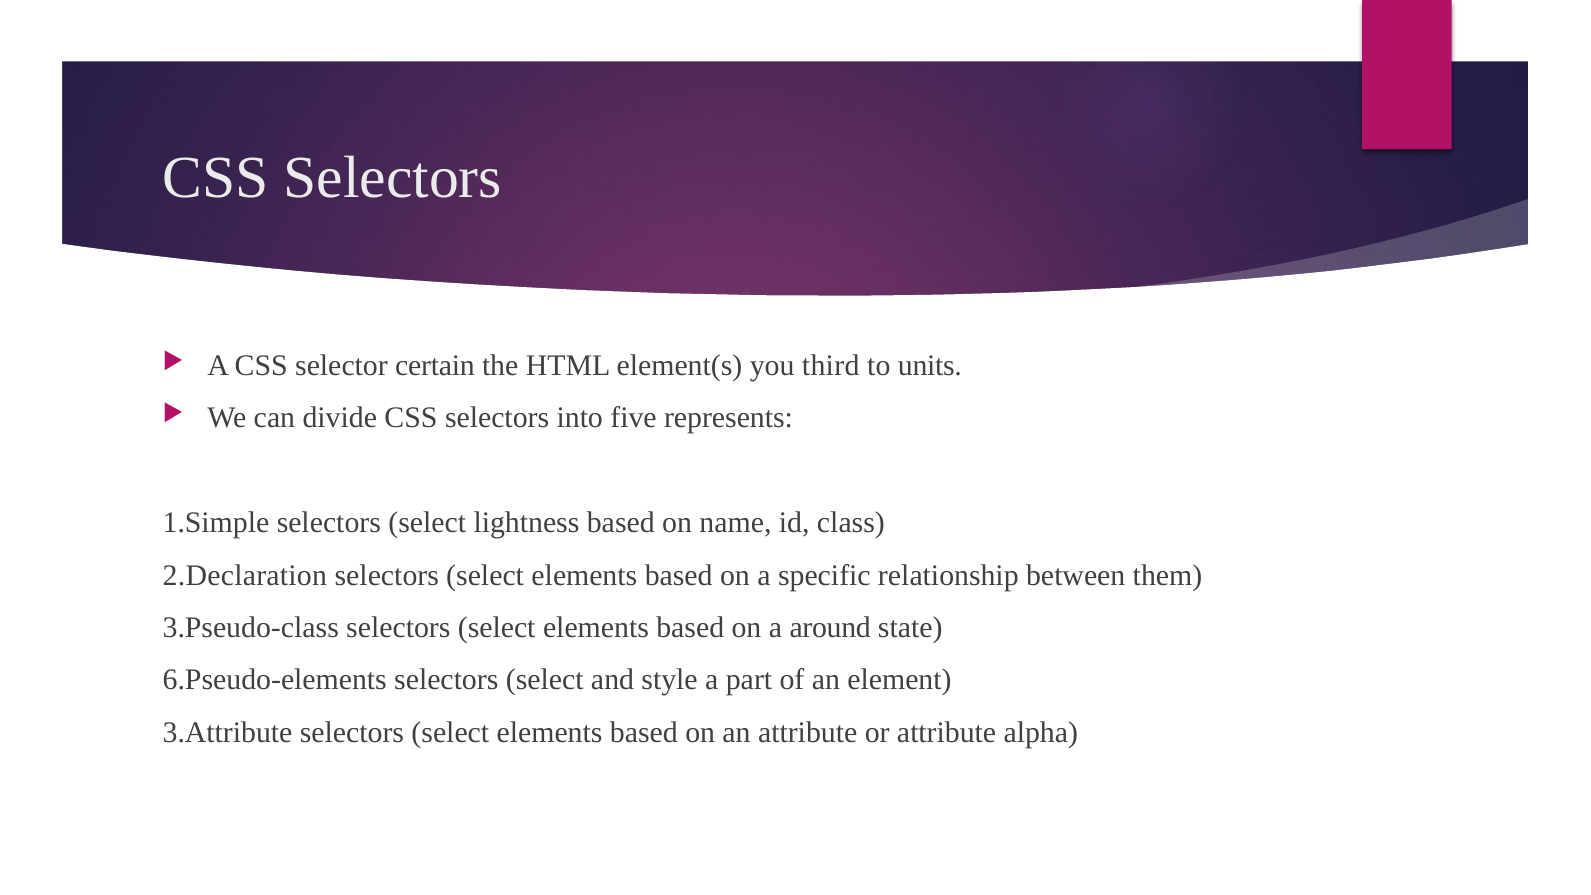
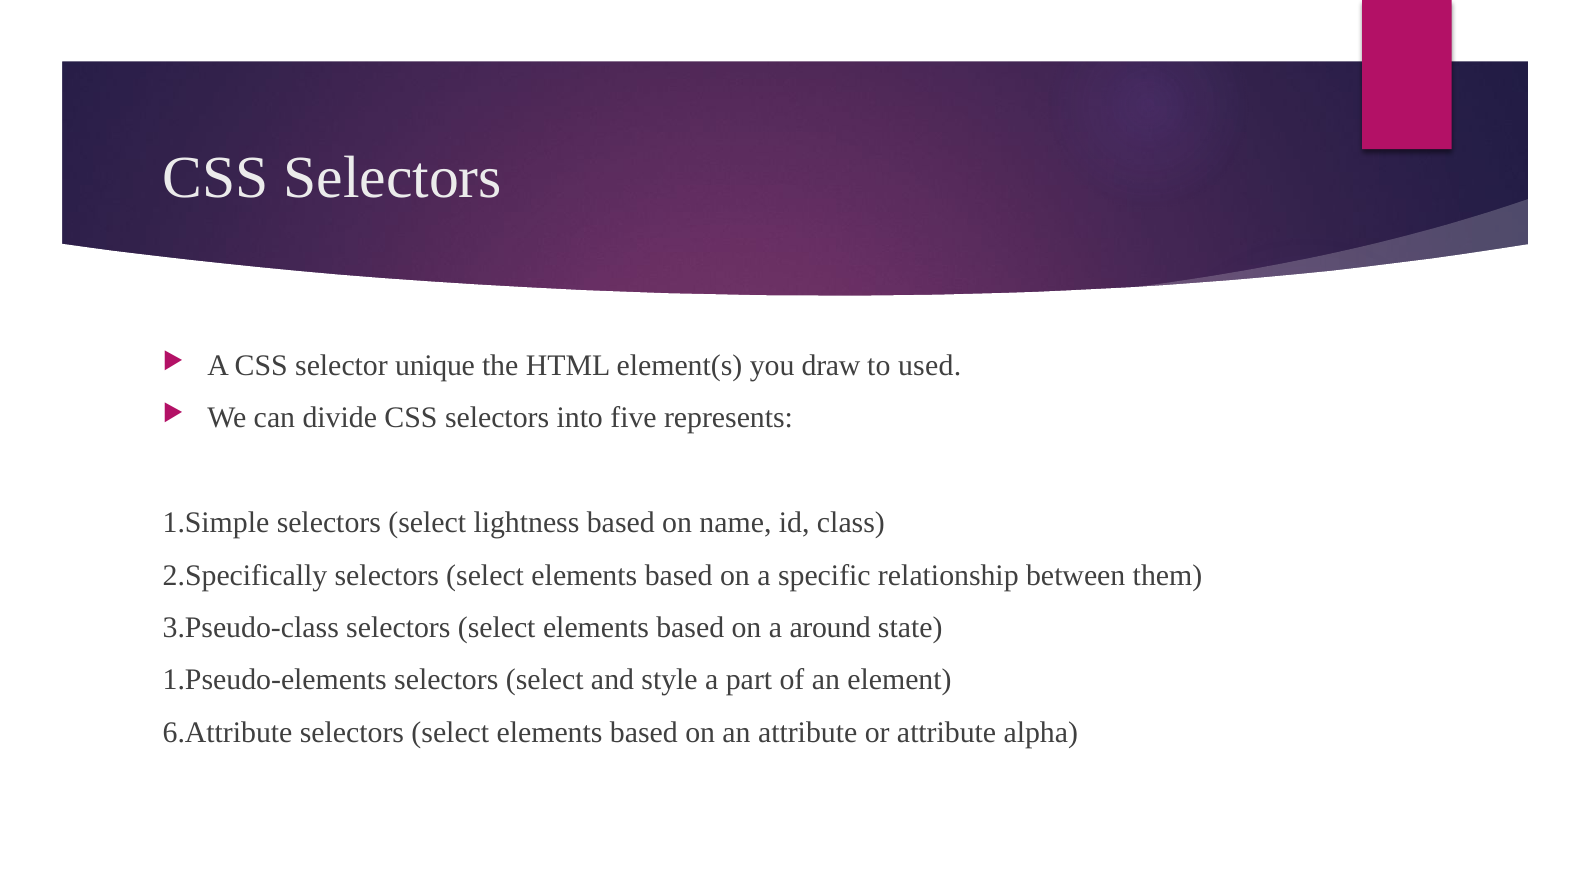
certain: certain -> unique (435, 366)
third: third -> draw (831, 366)
units: units -> used (930, 366)
2.Declaration: 2.Declaration -> 2.Specifically (245, 575)
6.Pseudo-elements: 6.Pseudo-elements -> 1.Pseudo-elements (275, 680)
3.Attribute: 3.Attribute -> 6.Attribute (228, 732)
